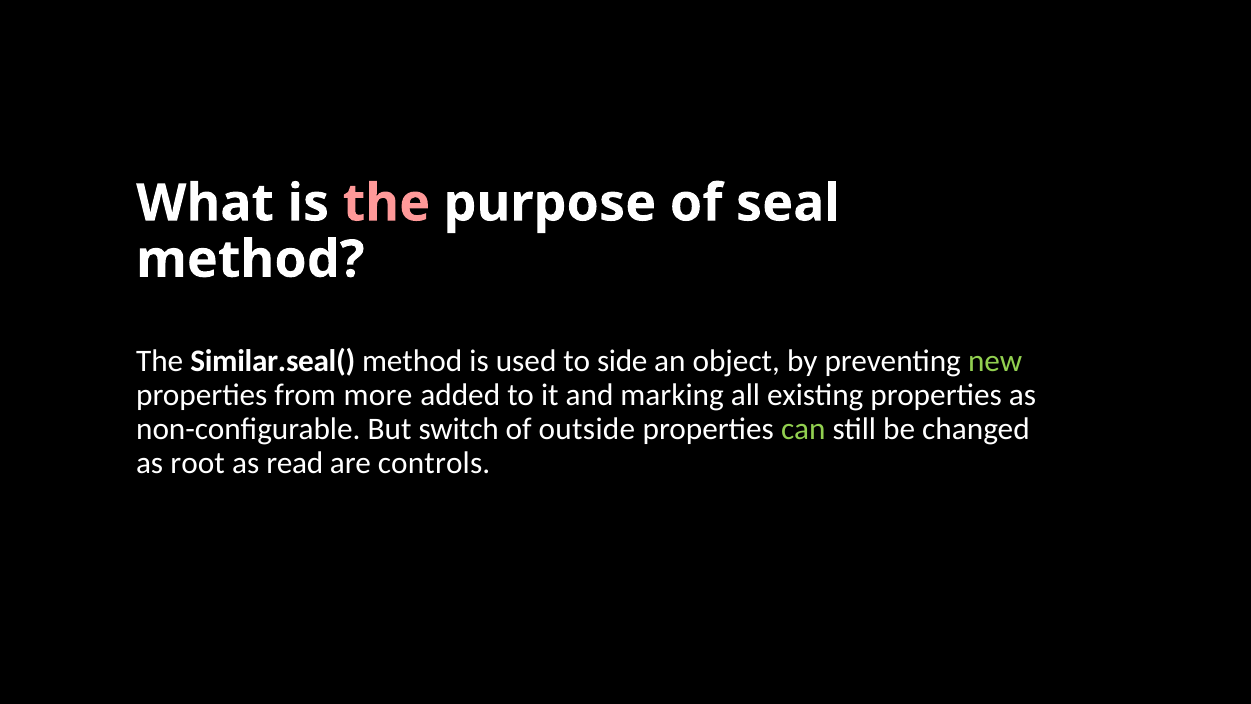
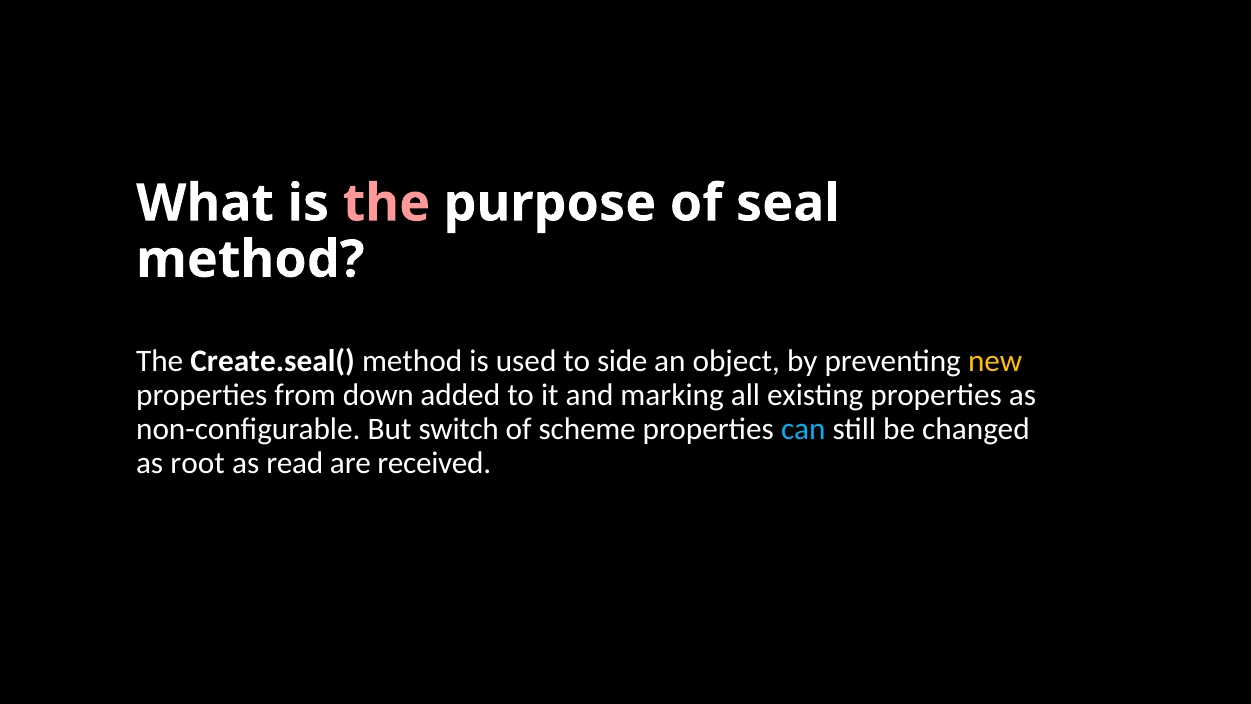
Similar.seal(: Similar.seal( -> Create.seal( (273, 361)
new colour: light green -> yellow (995, 361)
more: more -> down (378, 395)
outside: outside -> scheme (587, 429)
can colour: light green -> light blue (803, 429)
controls: controls -> received (434, 463)
